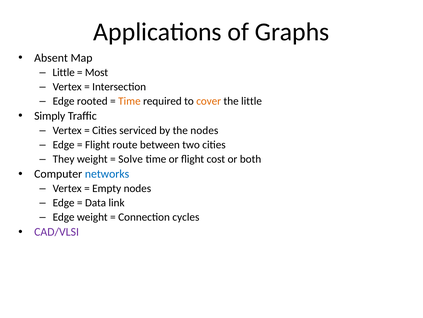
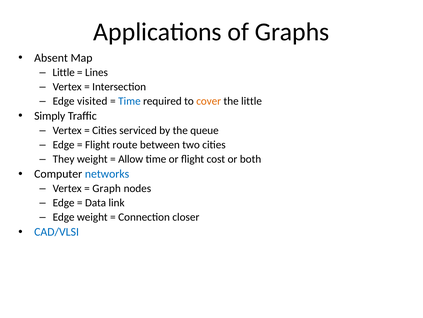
Most: Most -> Lines (96, 72)
rooted: rooted -> visited (92, 101)
Time colour: orange -> blue (129, 101)
the nodes: nodes -> queue (204, 130)
Solve: Solve -> Allow (131, 159)
Empty: Empty -> Graph (107, 188)
cycles: cycles -> closer (186, 217)
CAD/VLSI colour: purple -> blue (57, 231)
